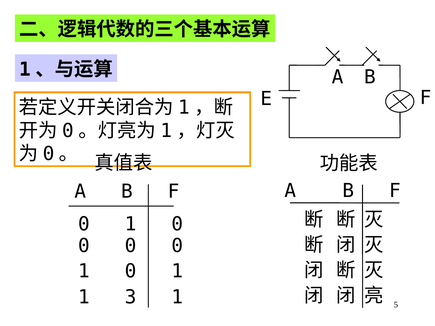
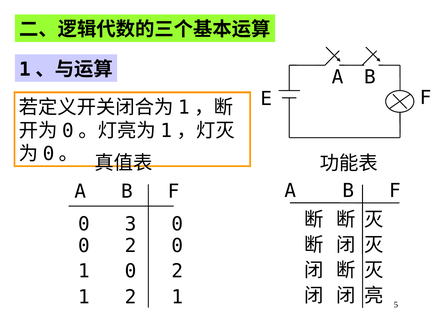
1: 1 -> 3 (131, 224)
0: 0 -> 2 (131, 246)
1 0 1: 1 -> 2 (177, 271)
1 3: 3 -> 2 (131, 297)
